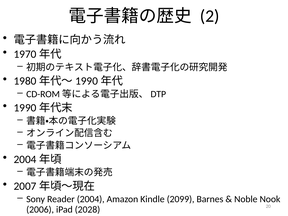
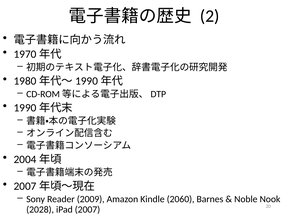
2004: 2004 -> 2009 (91, 199)
2099: 2099 -> 2060 (181, 199)
2006: 2006 -> 2028 (40, 210)
2028: 2028 -> 2007 (87, 210)
